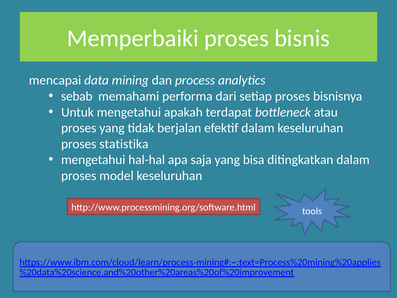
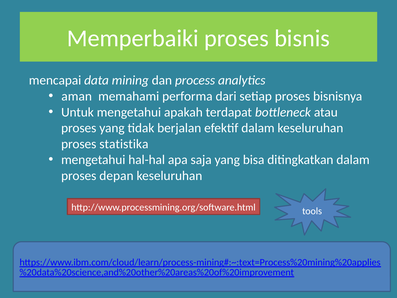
sebab: sebab -> aman (77, 96)
model: model -> depan (116, 176)
